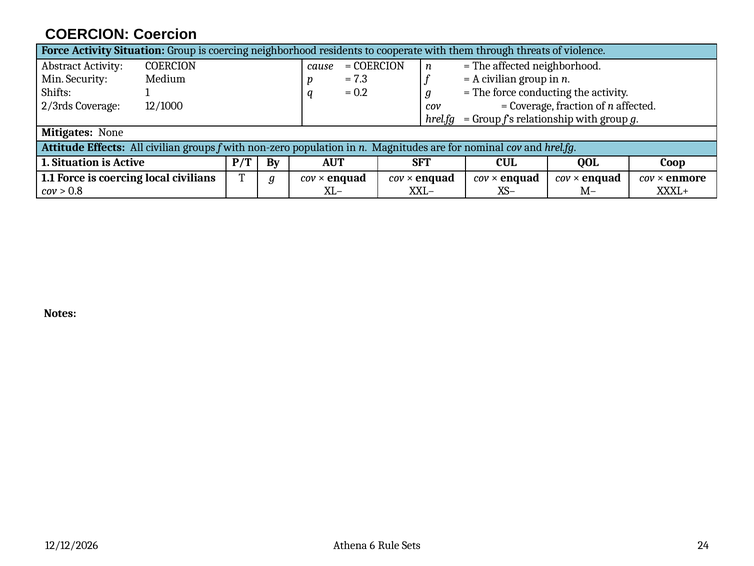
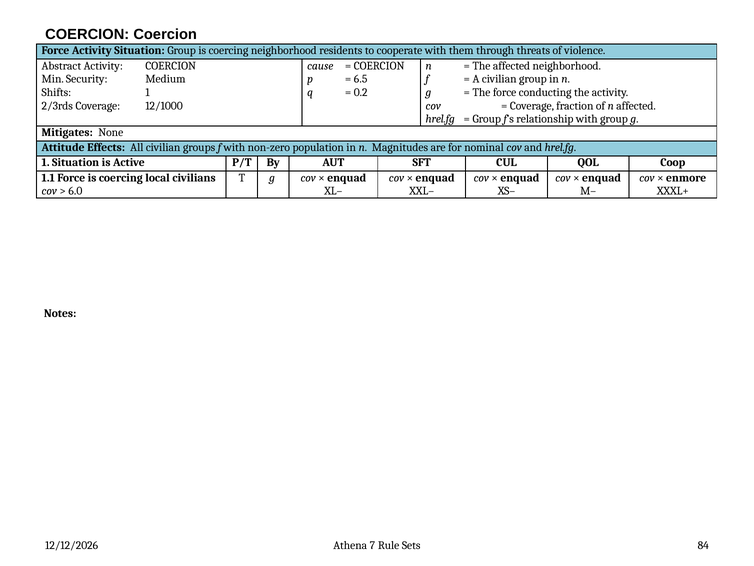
7.3: 7.3 -> 6.5 (361, 79)
0.8: 0.8 -> 6.0 (75, 191)
6: 6 -> 7 (372, 545)
24: 24 -> 84 (703, 545)
